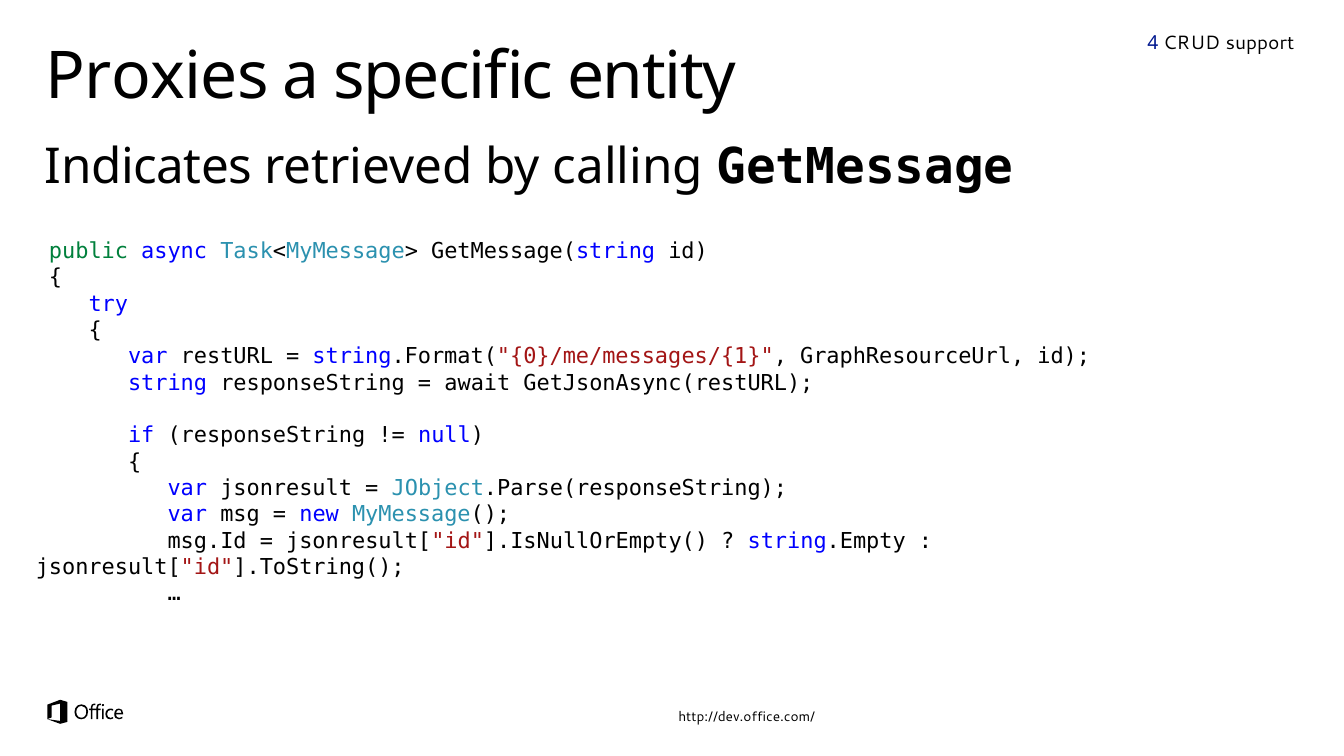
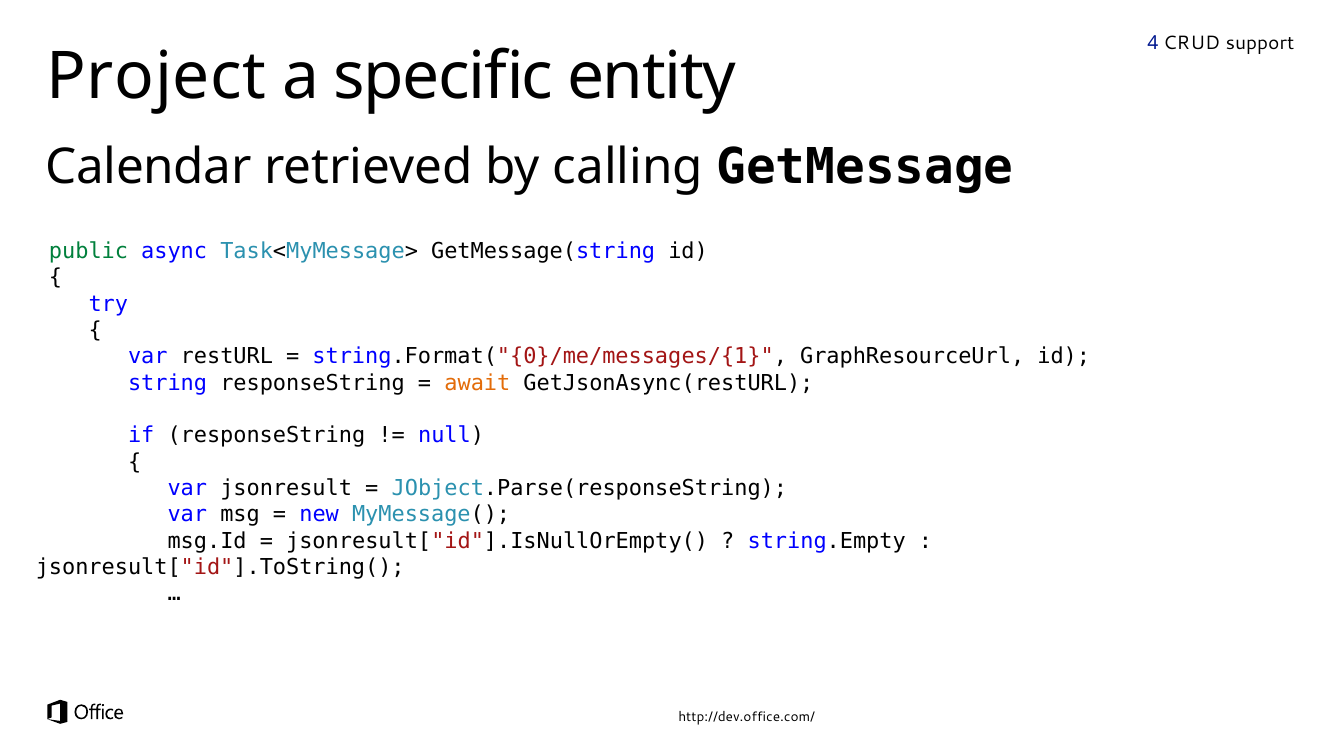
Proxies: Proxies -> Project (156, 77)
Indicates: Indicates -> Calendar (149, 167)
await colour: black -> orange (477, 383)
